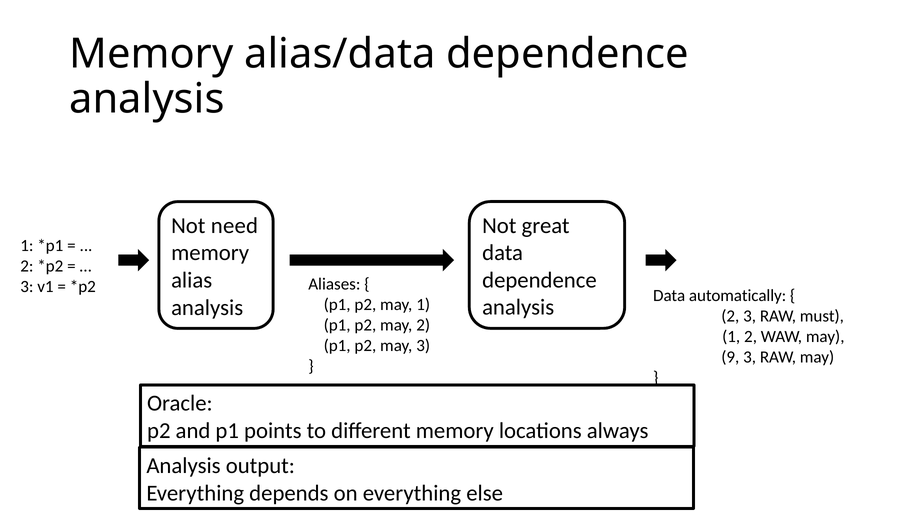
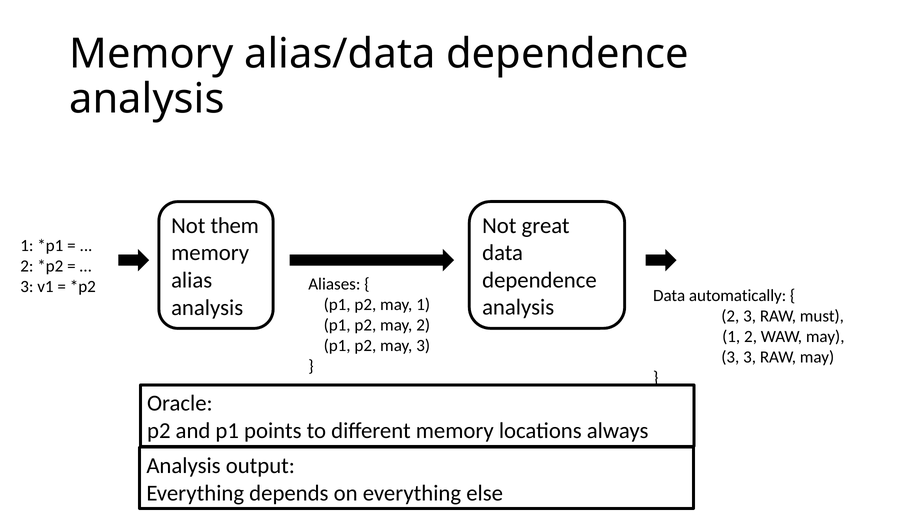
need: need -> them (235, 226)
9: 9 -> 3 (730, 357)
